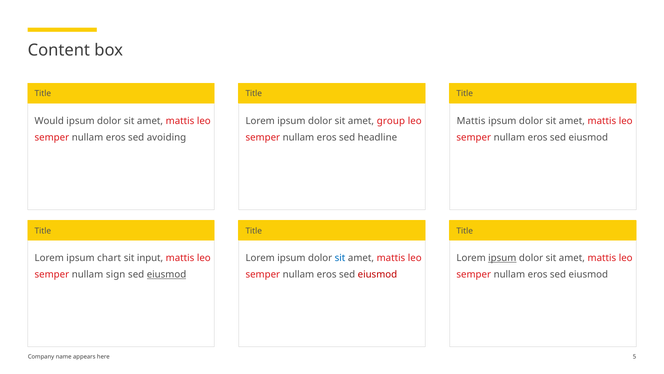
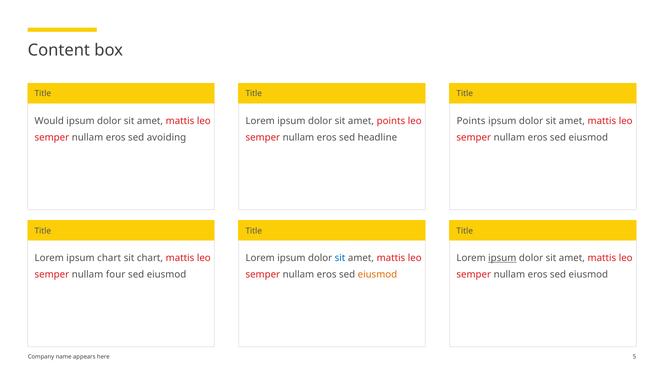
amet group: group -> points (391, 121)
Mattis: Mattis -> Points (471, 121)
sit input: input -> chart (150, 258)
sign: sign -> four (116, 274)
eiusmod underline: present -> none (166, 274)
eiusmod colour: red -> orange (377, 274)
